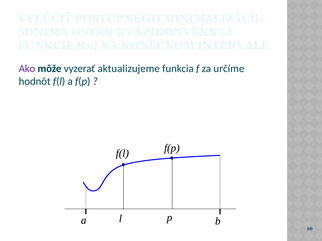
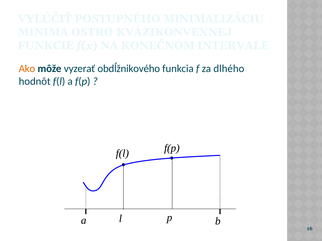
Ako colour: purple -> orange (27, 69)
aktualizujeme: aktualizujeme -> obdĺžnikového (129, 69)
určíme: určíme -> dlhého (229, 69)
